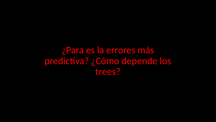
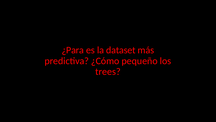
errores: errores -> dataset (121, 50)
depende: depende -> pequeño (140, 61)
